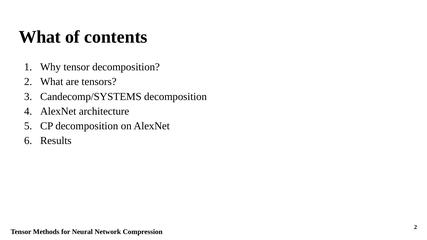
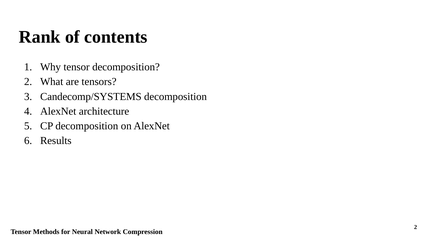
What: What -> Rank (40, 37)
